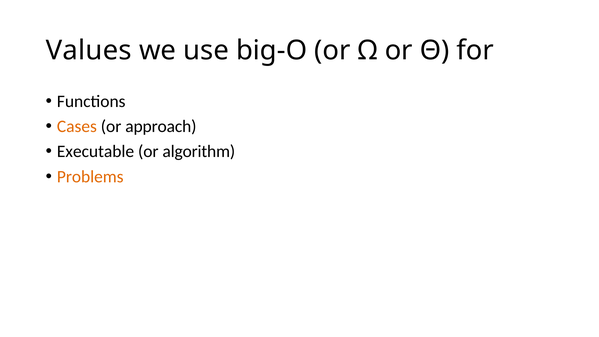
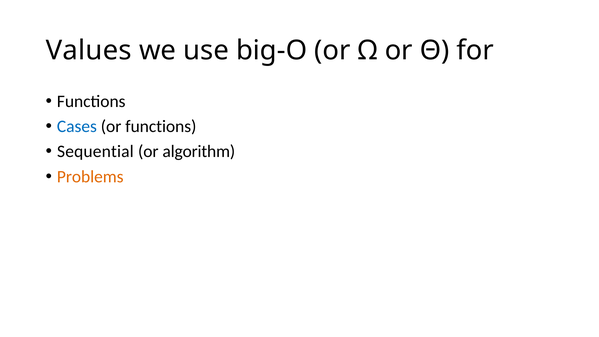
Cases colour: orange -> blue (77, 126)
or approach: approach -> functions (161, 126)
Executable: Executable -> Sequential (95, 152)
